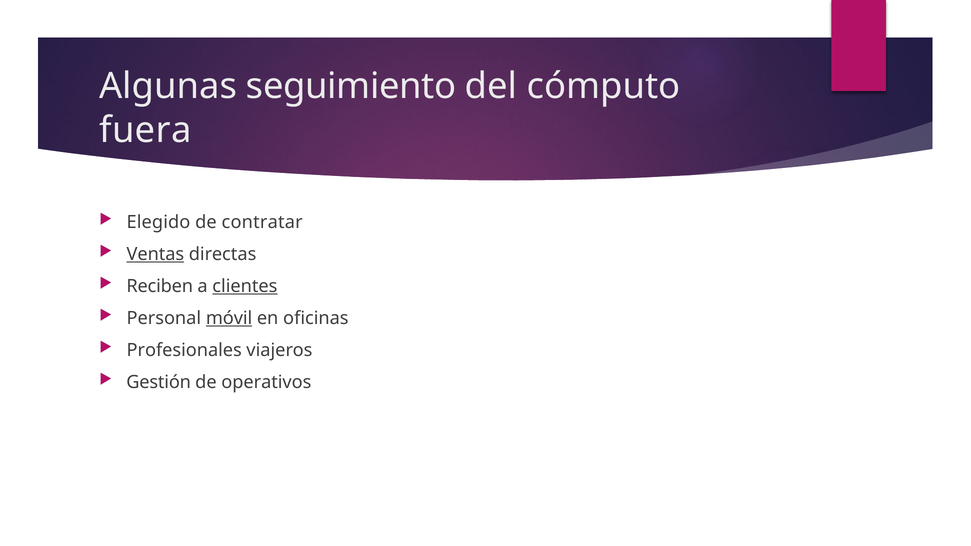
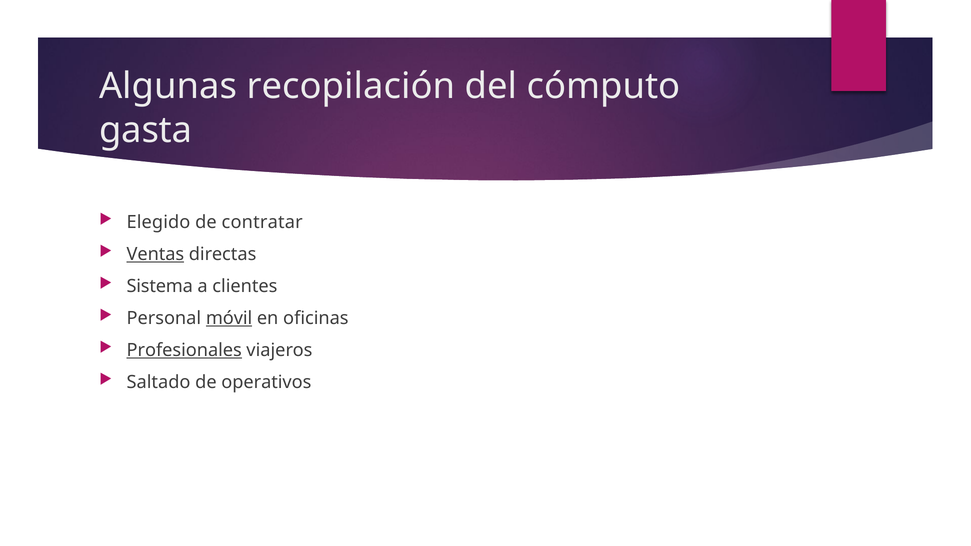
seguimiento: seguimiento -> recopilación (351, 86)
fuera: fuera -> gasta (146, 130)
Reciben: Reciben -> Sistema (160, 286)
clientes underline: present -> none (245, 286)
Profesionales underline: none -> present (184, 350)
Gestión: Gestión -> Saltado (159, 382)
